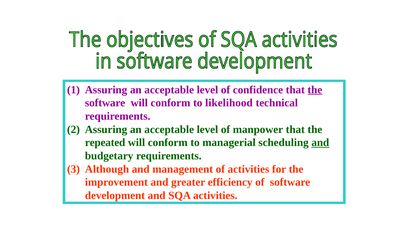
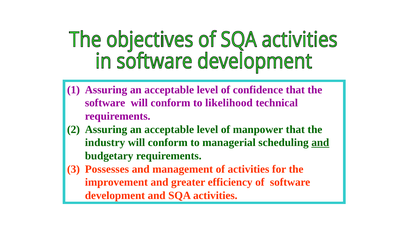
the underline: present -> none (315, 90)
repeated: repeated -> industry (105, 143)
Although: Although -> Possesses (107, 169)
